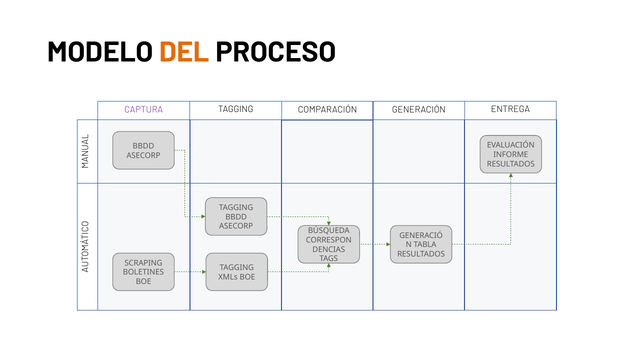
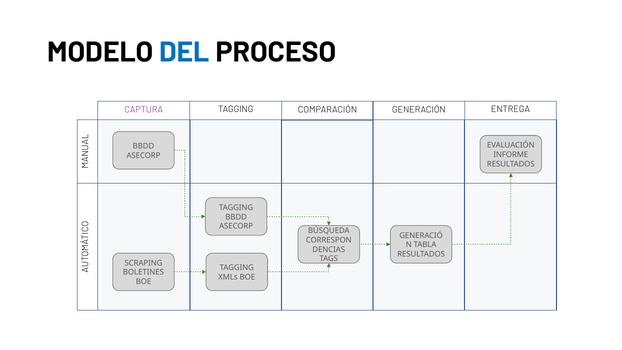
DEL colour: orange -> blue (184, 52)
